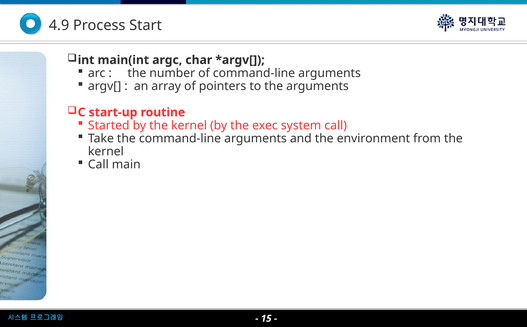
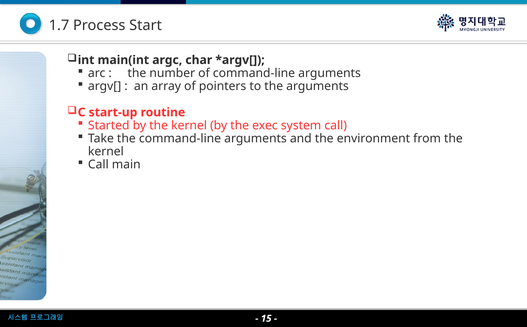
4.9: 4.9 -> 1.7 (59, 25)
